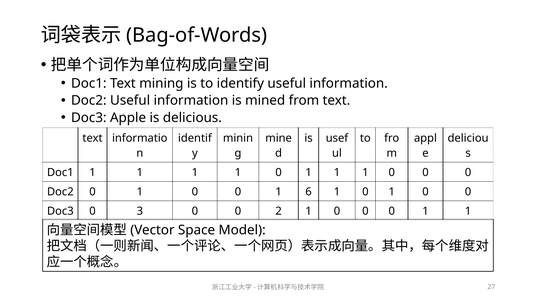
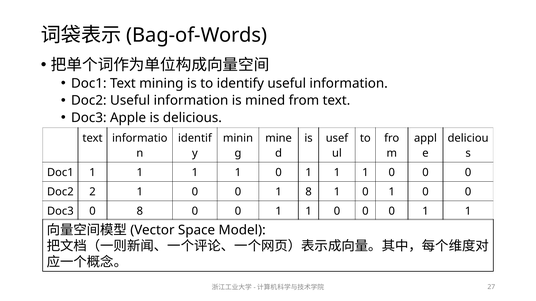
Doc2 0: 0 -> 2 (93, 192)
1 6: 6 -> 8 (309, 192)
0 3: 3 -> 8 (140, 211)
2: 2 -> 1 (279, 211)
